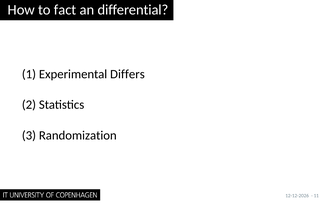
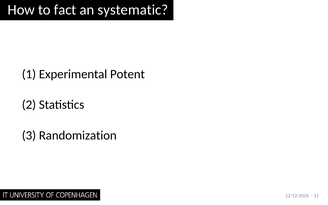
differential: differential -> systematic (133, 10)
Differs: Differs -> Potent (127, 74)
